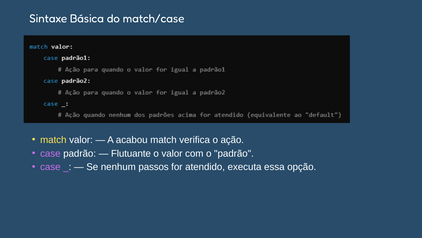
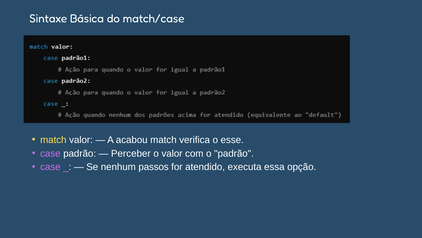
ação: ação -> esse (232, 140)
Flutuante: Flutuante -> Perceber (131, 153)
